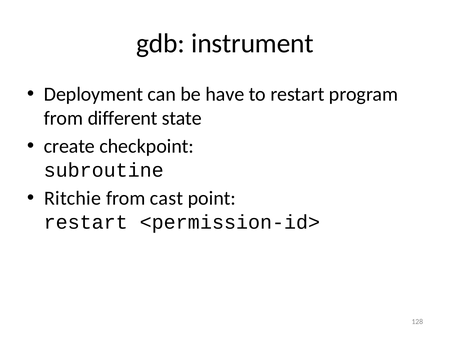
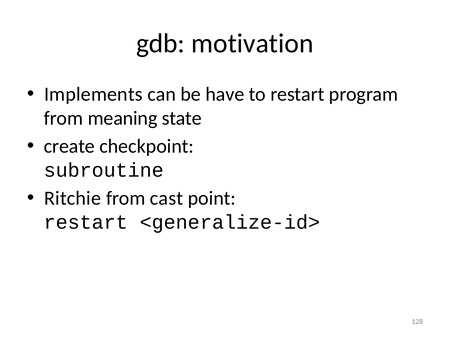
instrument: instrument -> motivation (252, 44)
Deployment: Deployment -> Implements (93, 94)
different: different -> meaning (123, 118)
<permission-id>: <permission-id> -> <generalize-id> (230, 222)
